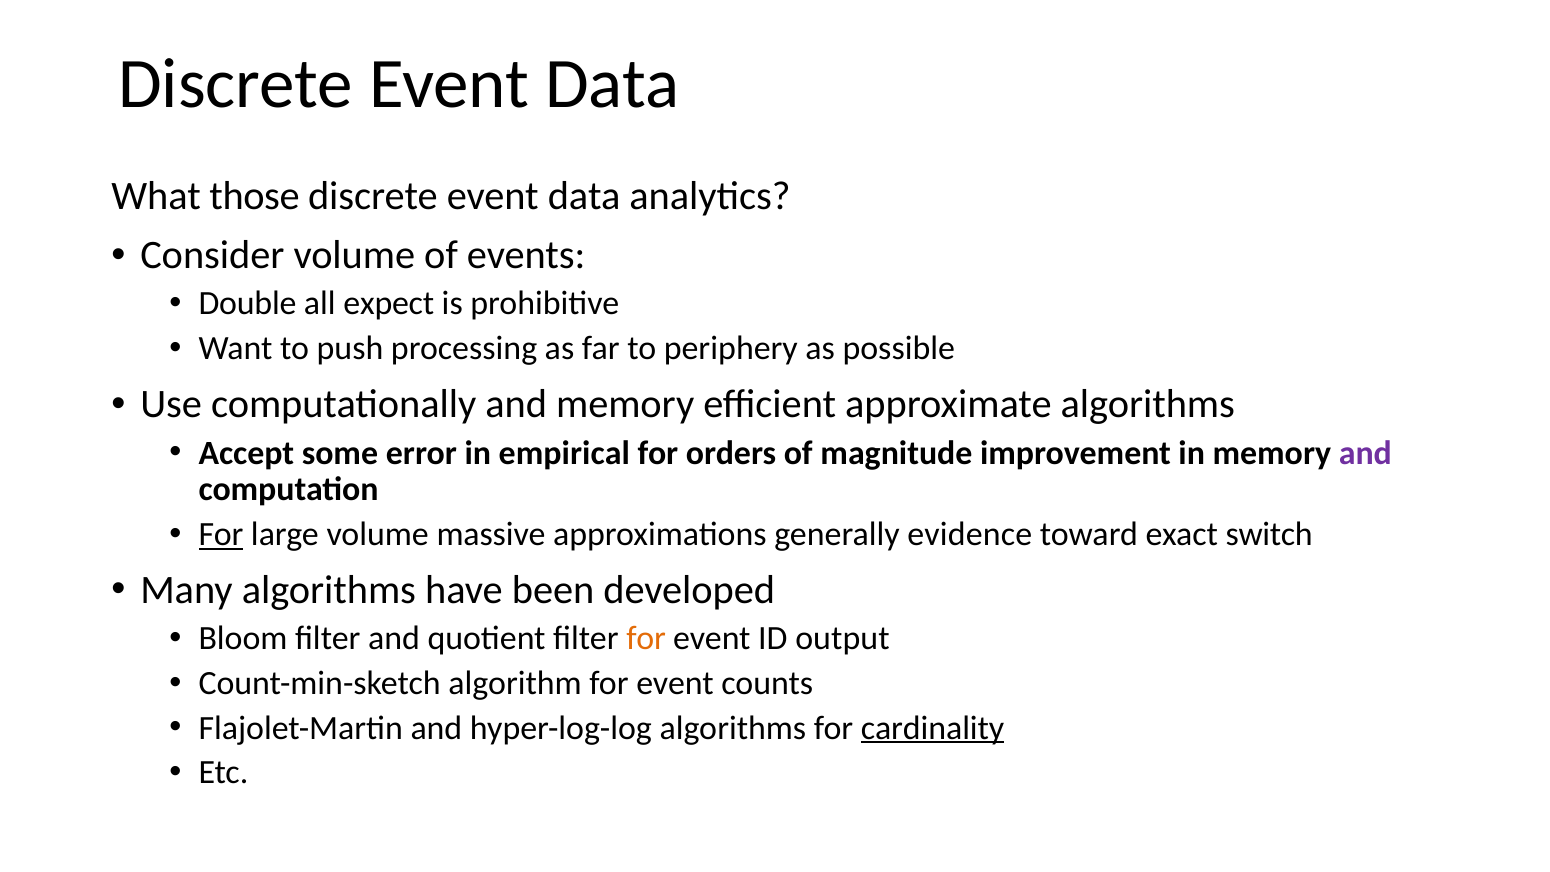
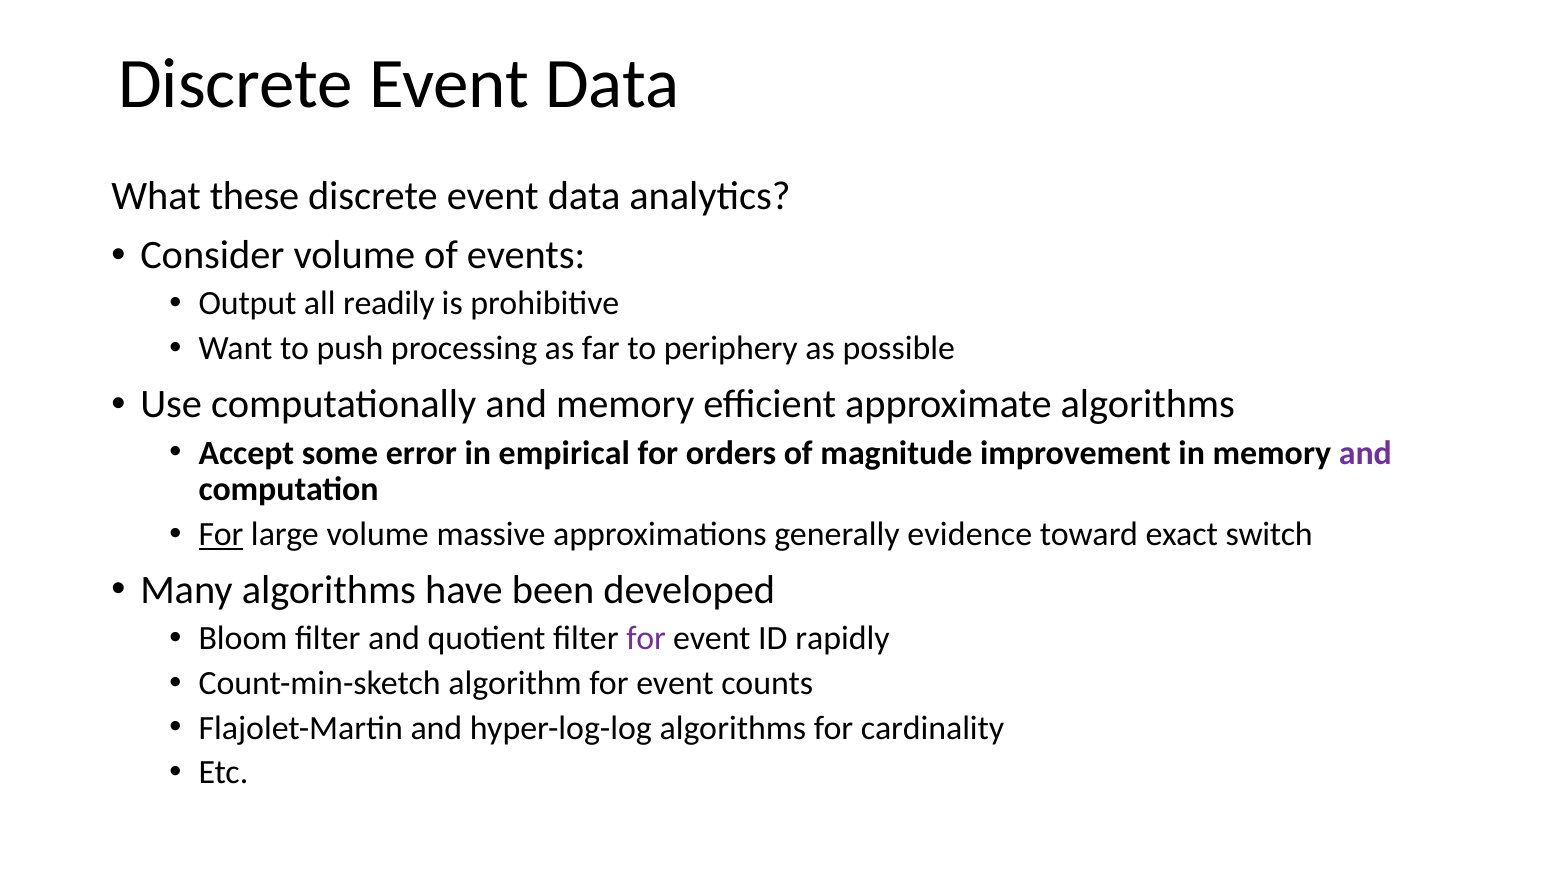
those: those -> these (254, 196)
Double: Double -> Output (247, 304)
expect: expect -> readily (389, 304)
for colour: orange -> purple (646, 638)
output: output -> rapidly (843, 638)
cardinality underline: present -> none (933, 728)
